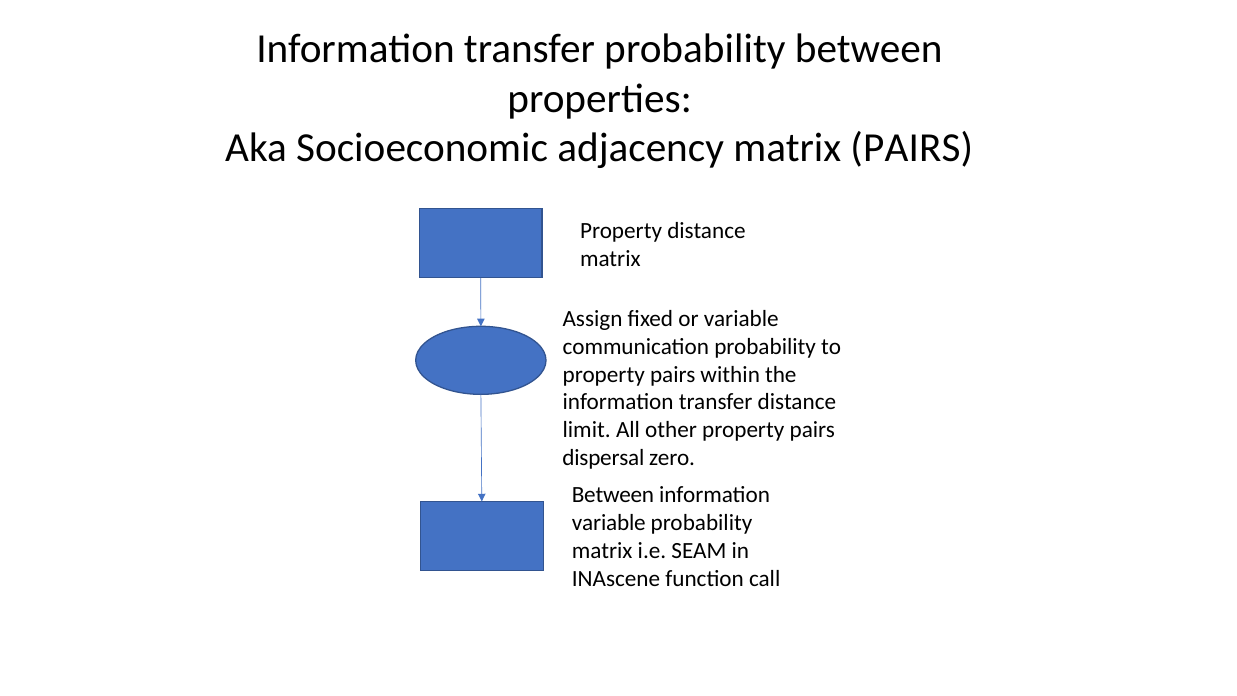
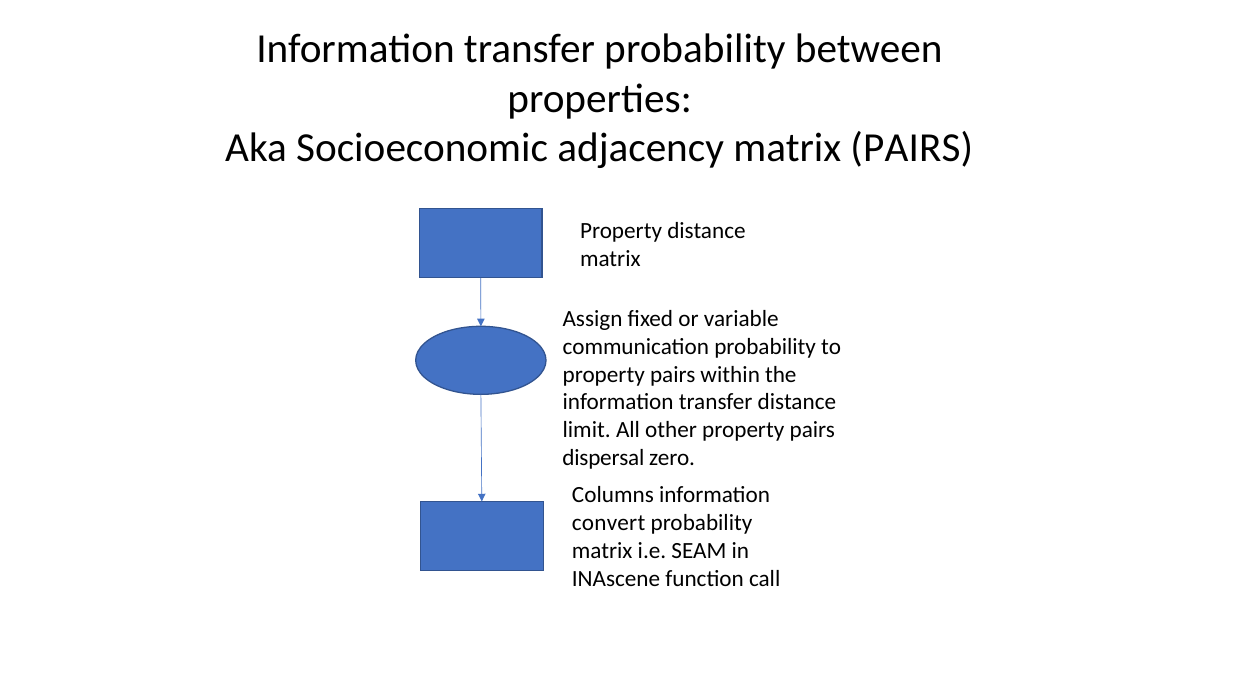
Between: Between -> Columns (613, 495)
variable: variable -> convert (609, 523)
